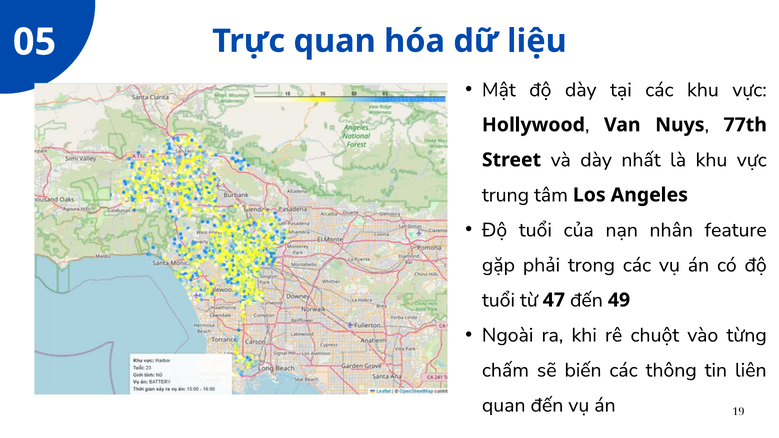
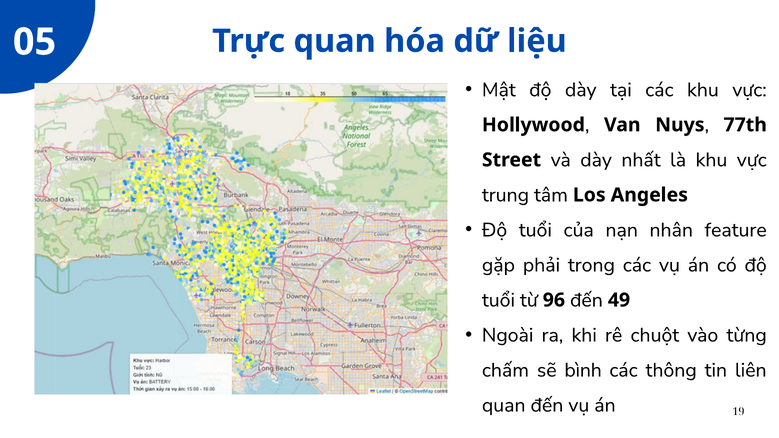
47: 47 -> 96 (554, 300)
biến: biến -> bình (583, 370)
